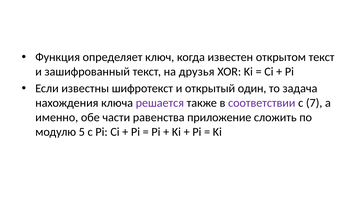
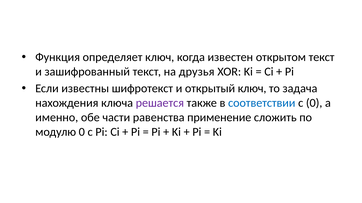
открытый один: один -> ключ (252, 89)
соответствии colour: purple -> blue (262, 103)
с 7: 7 -> 0 (314, 103)
приложение: приложение -> применение (219, 118)
модулю 5: 5 -> 0 (82, 132)
